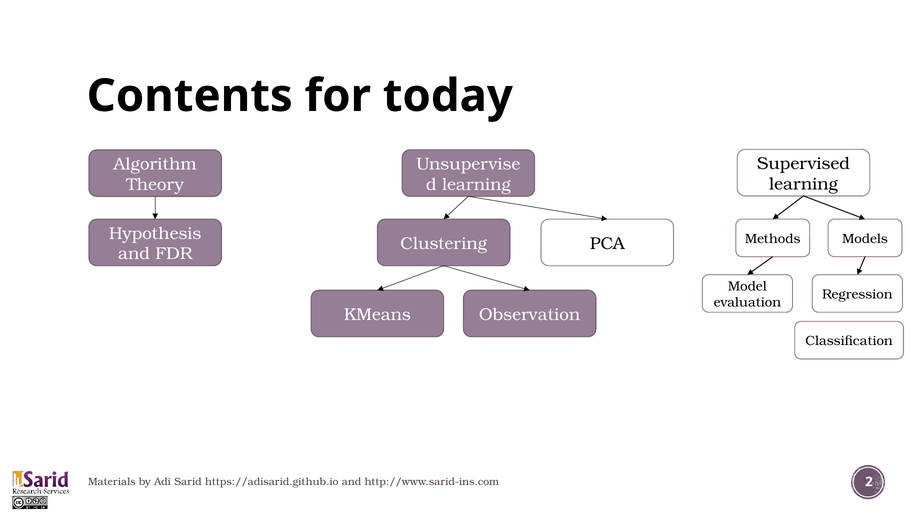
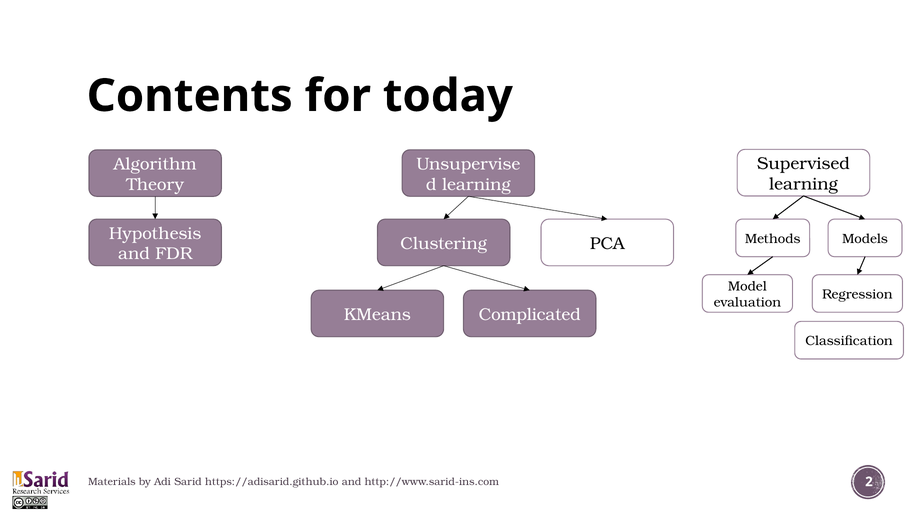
Observation: Observation -> Complicated (530, 315)
